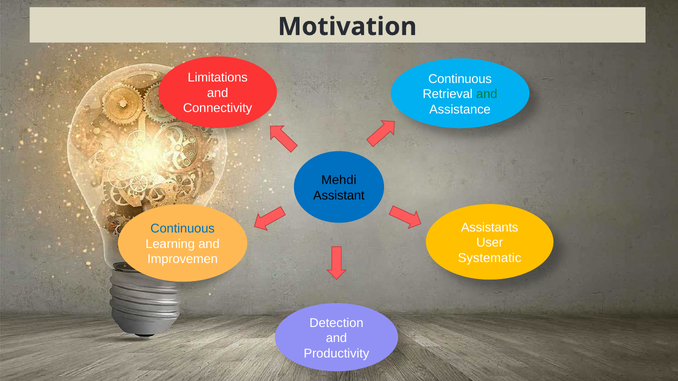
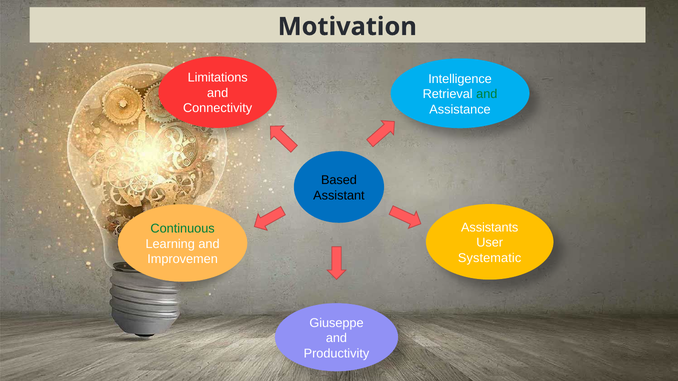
Continuous: Continuous -> Intelligence (460, 79)
Mehdi: Mehdi -> Based (339, 180)
Continuous colour: blue -> green (183, 229)
Detection: Detection -> Giuseppe (337, 323)
